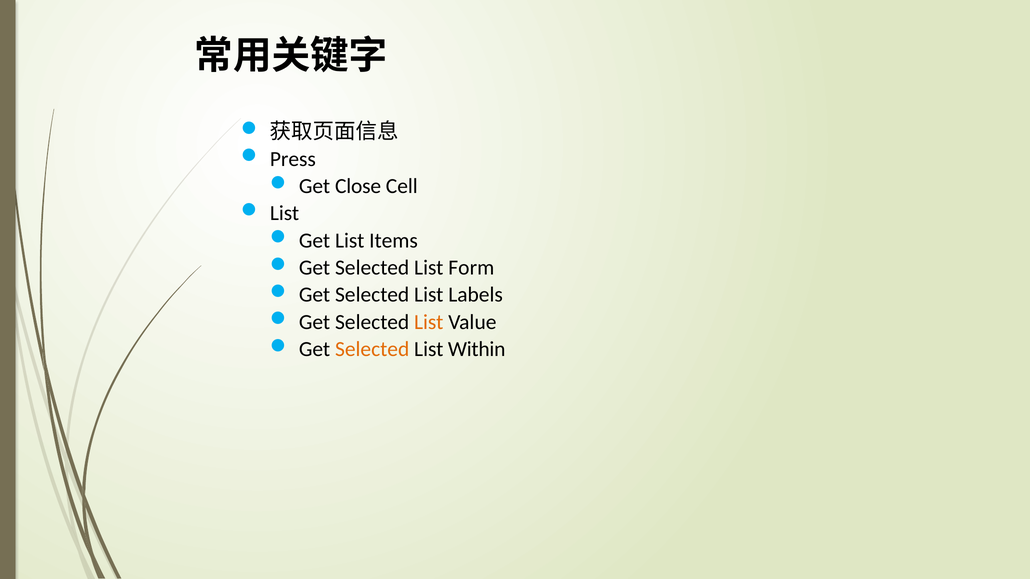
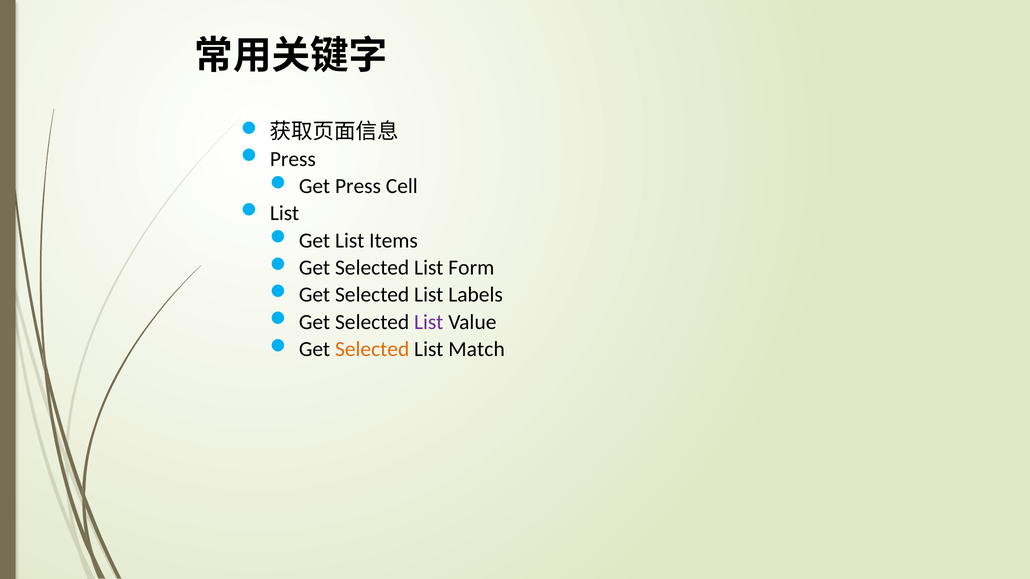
Get Close: Close -> Press (358, 186)
List colour: orange -> purple (429, 322)
Within: Within -> Match (477, 349)
